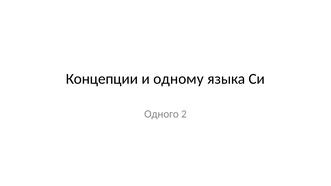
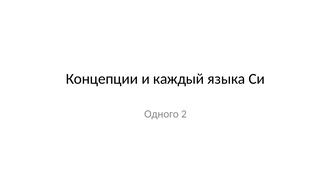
одному: одному -> каждый (179, 79)
